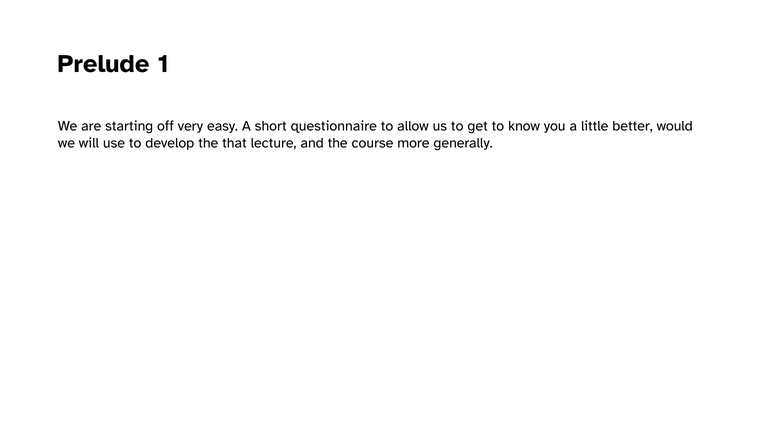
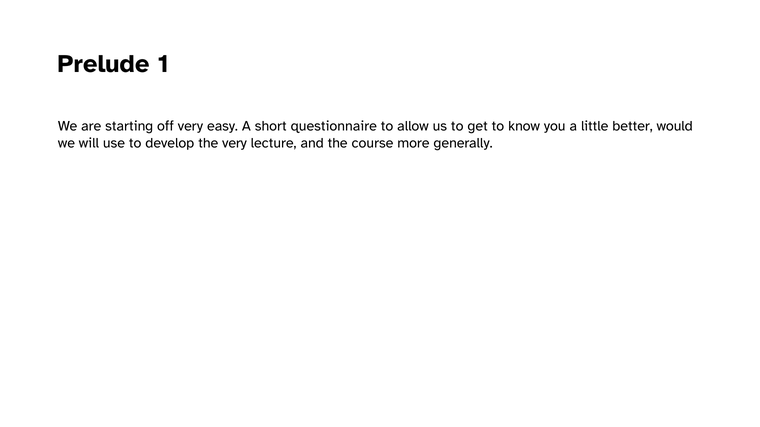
the that: that -> very (235, 143)
